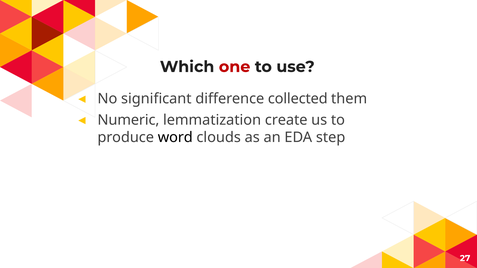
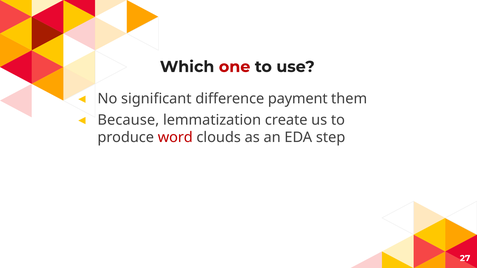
collected: collected -> payment (298, 99)
Numeric: Numeric -> Because (128, 120)
word colour: black -> red (175, 138)
